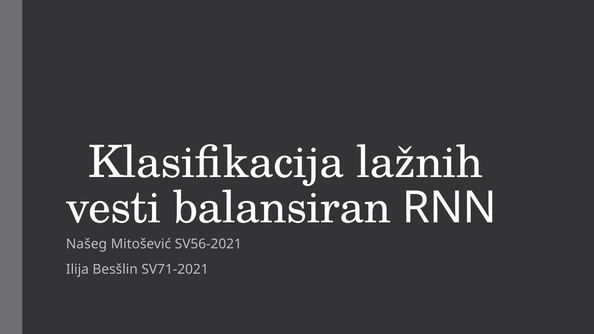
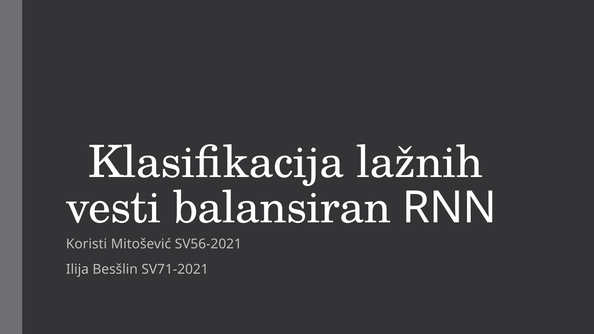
Našeg: Našeg -> Koristi (87, 244)
